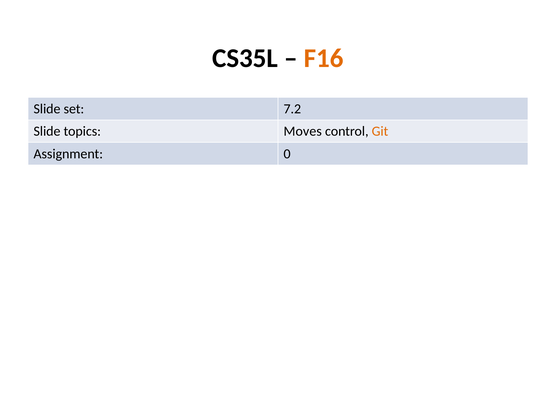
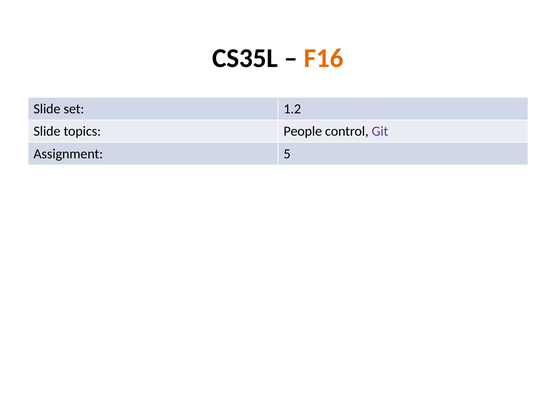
7.2: 7.2 -> 1.2 (292, 109)
Moves: Moves -> People (303, 131)
Git colour: orange -> purple (380, 131)
0: 0 -> 5 (287, 154)
